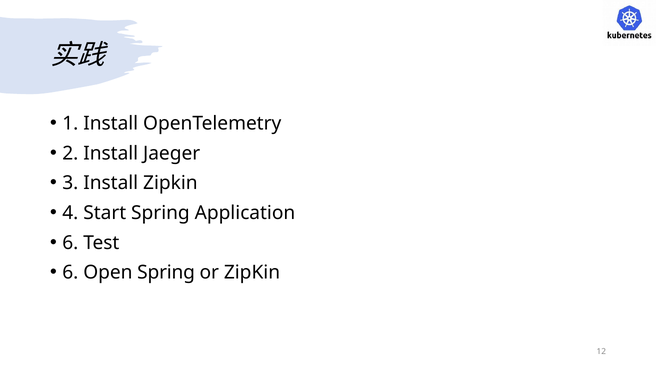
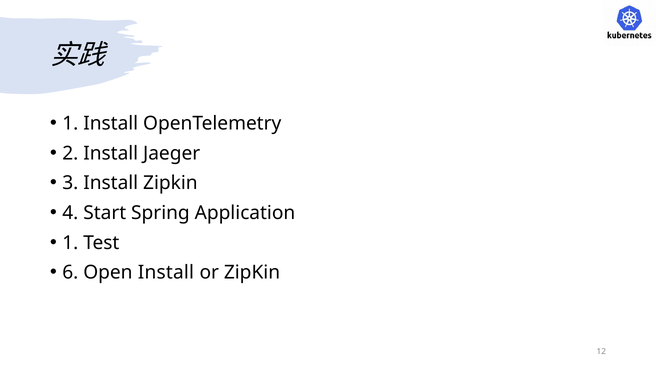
6: 6 -> 1 (70, 243)
Open Spring: Spring -> Install (166, 273)
